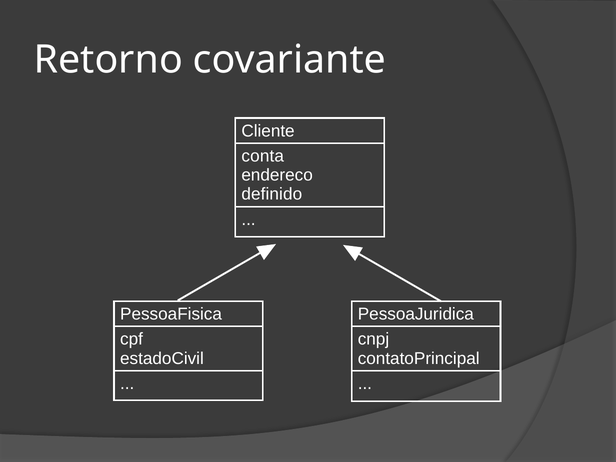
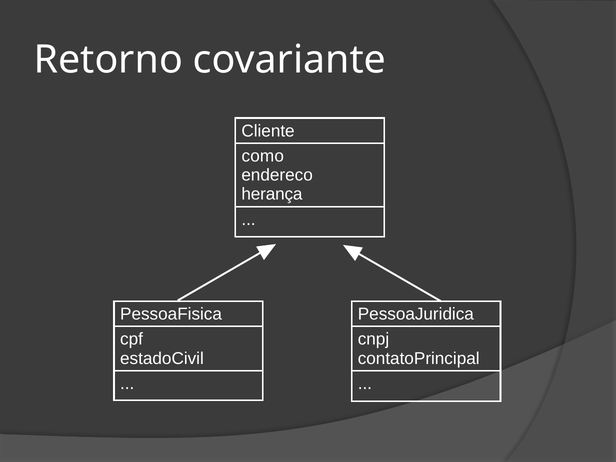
conta: conta -> como (263, 156)
definido: definido -> herança (272, 194)
